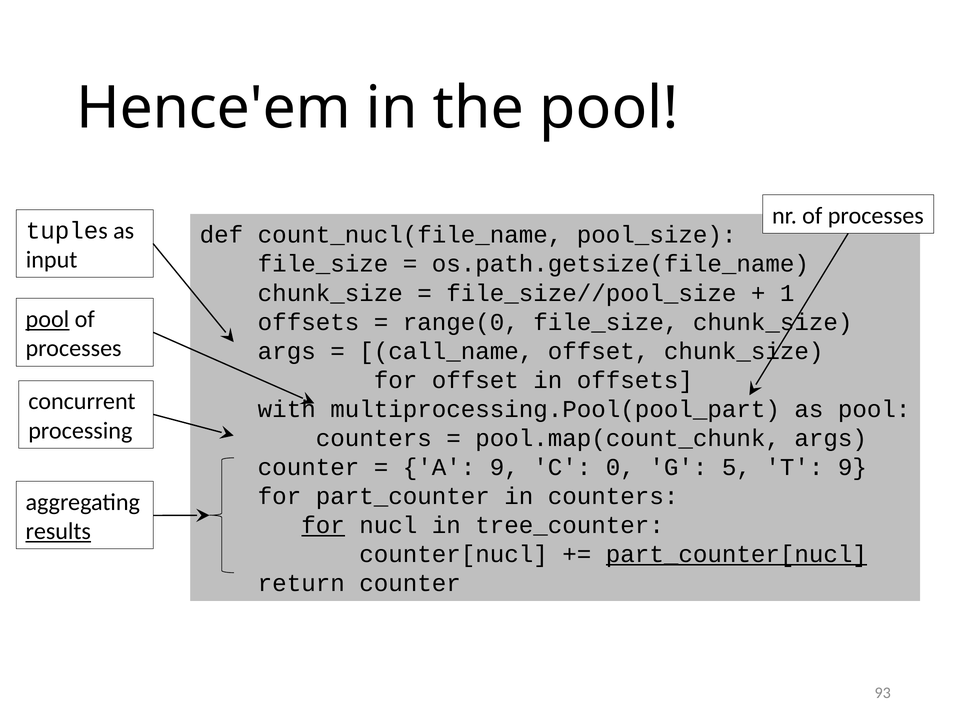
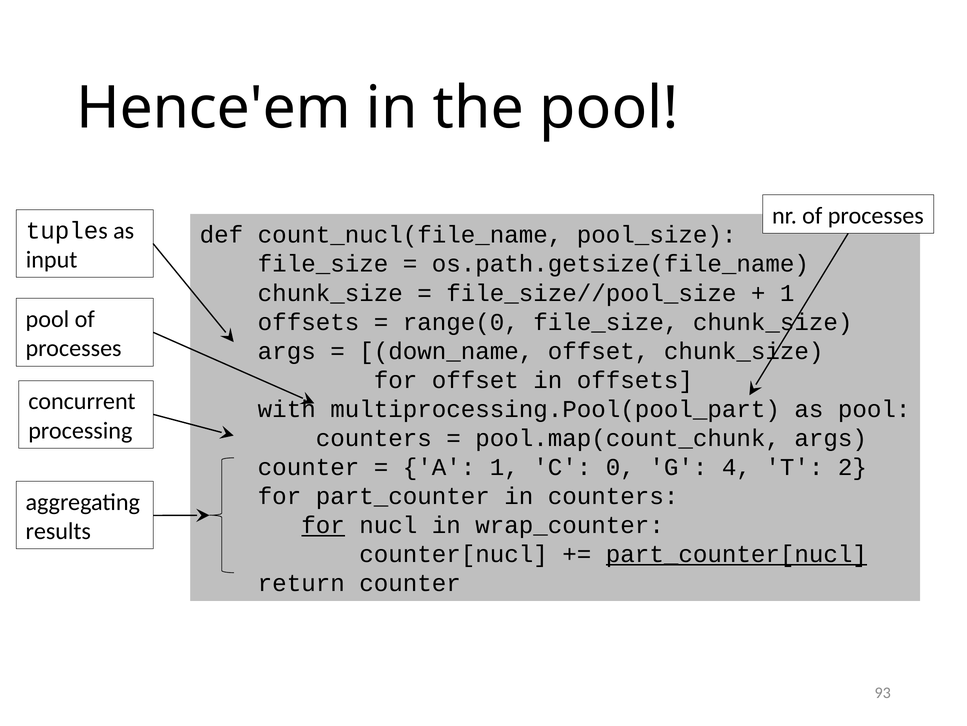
pool underline: present -> none (47, 319)
call_name: call_name -> down_name (446, 351)
A 9: 9 -> 1 (504, 467)
5: 5 -> 4 (736, 467)
T 9: 9 -> 2 (852, 467)
tree_counter: tree_counter -> wrap_counter (570, 525)
results underline: present -> none (58, 531)
